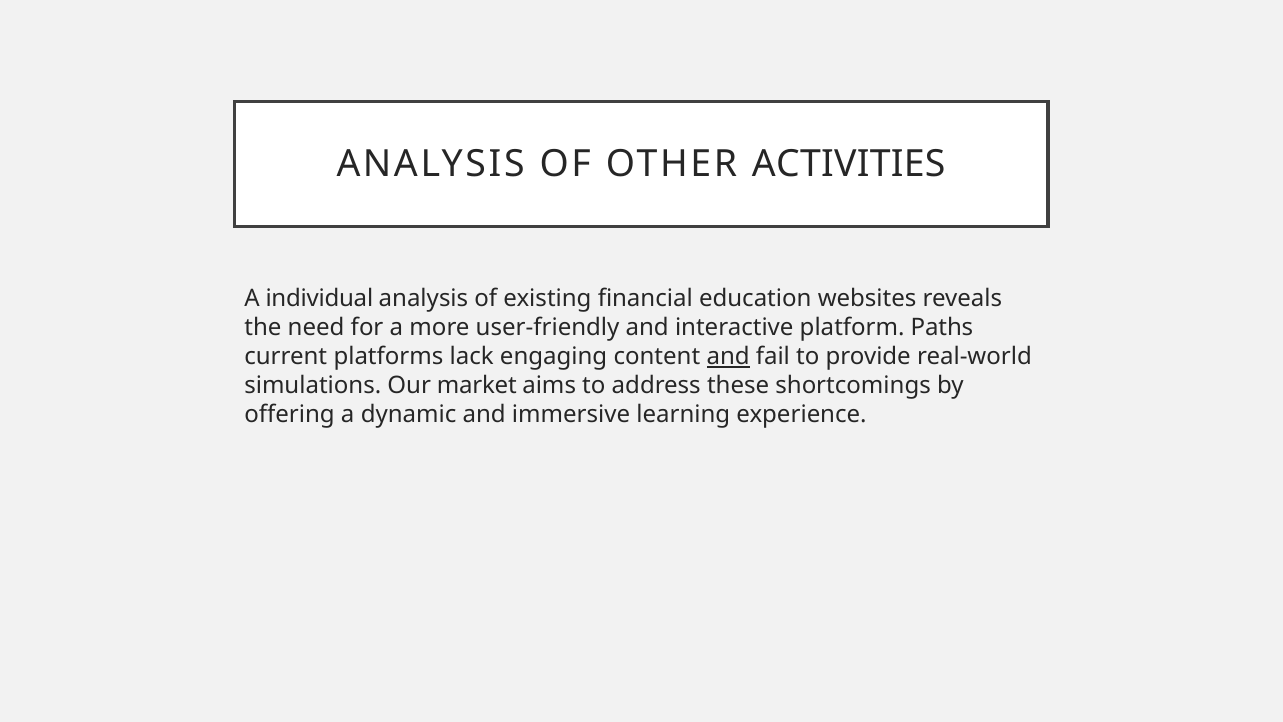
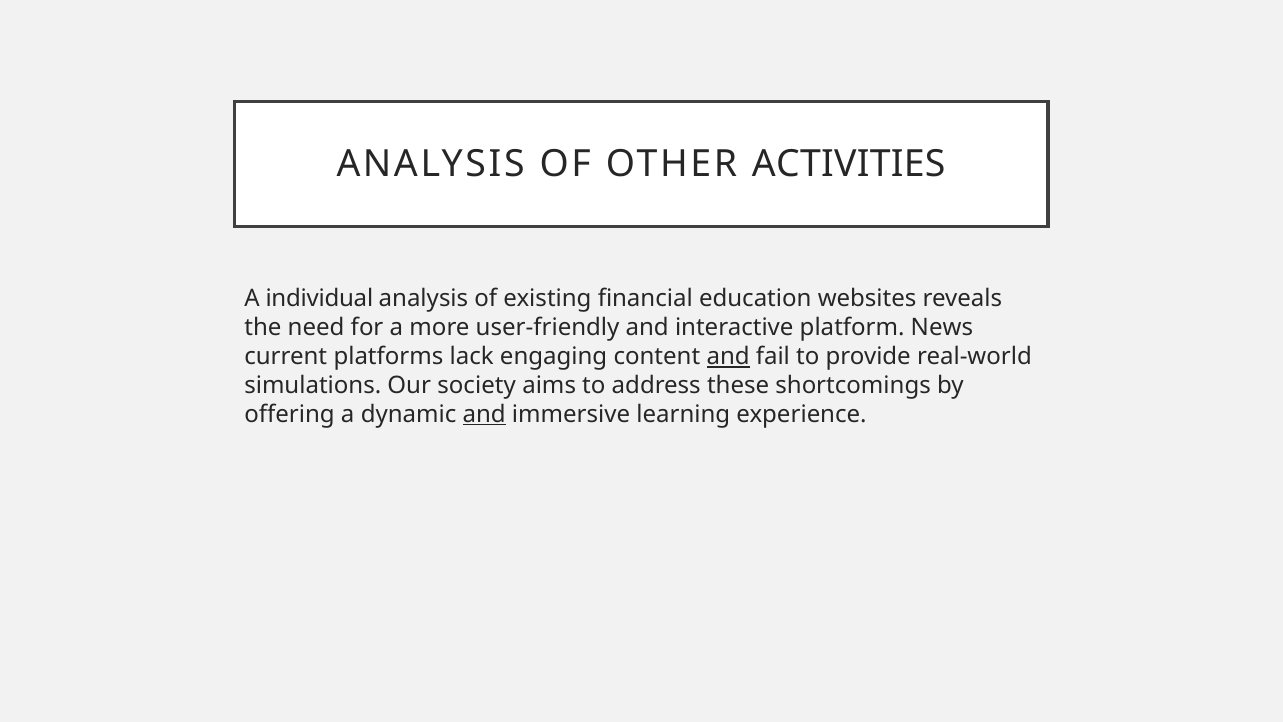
Paths: Paths -> News (942, 327)
market: market -> society (477, 385)
and underline: none -> present (484, 414)
